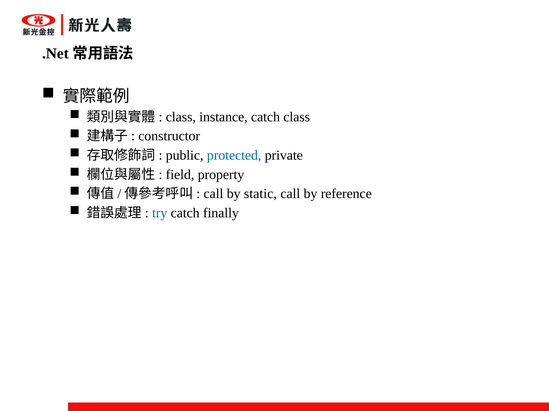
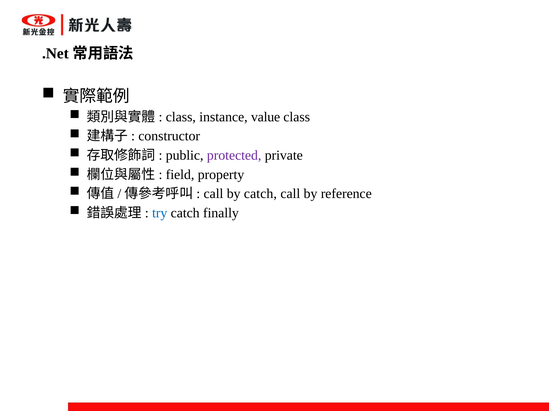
instance catch: catch -> value (266, 117)
protected colour: blue -> purple (234, 156)
by static: static -> catch (260, 194)
